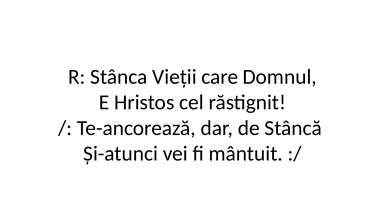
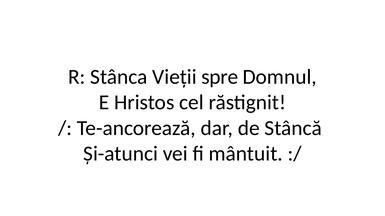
care: care -> spre (220, 77)
